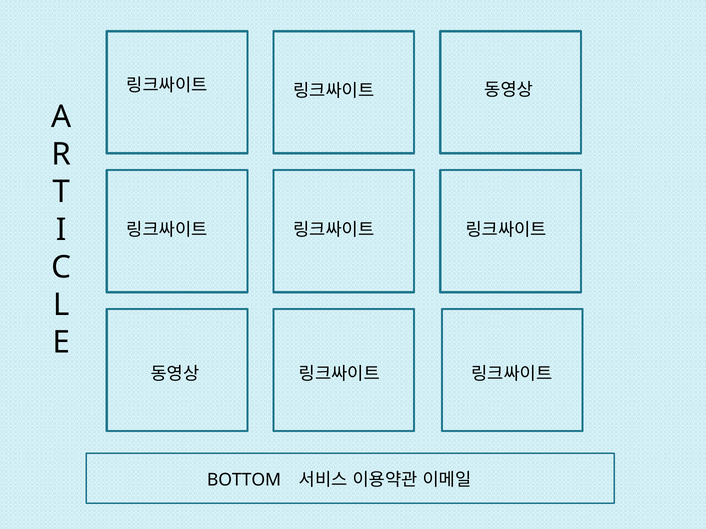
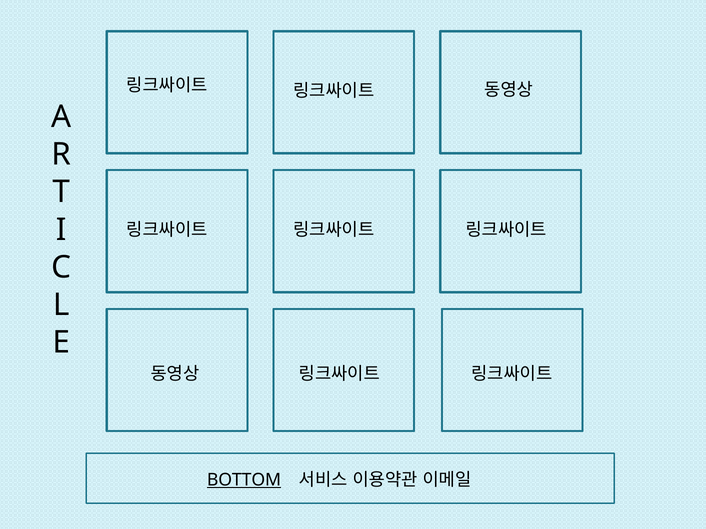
BOTTOM underline: none -> present (244, 480)
